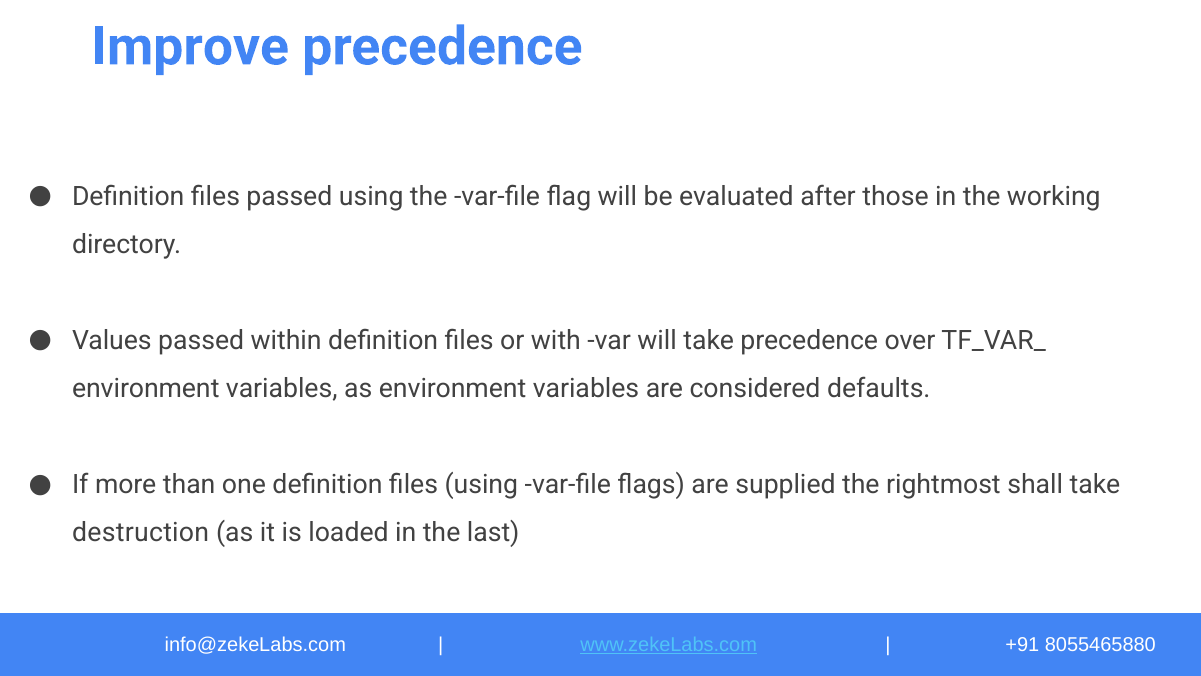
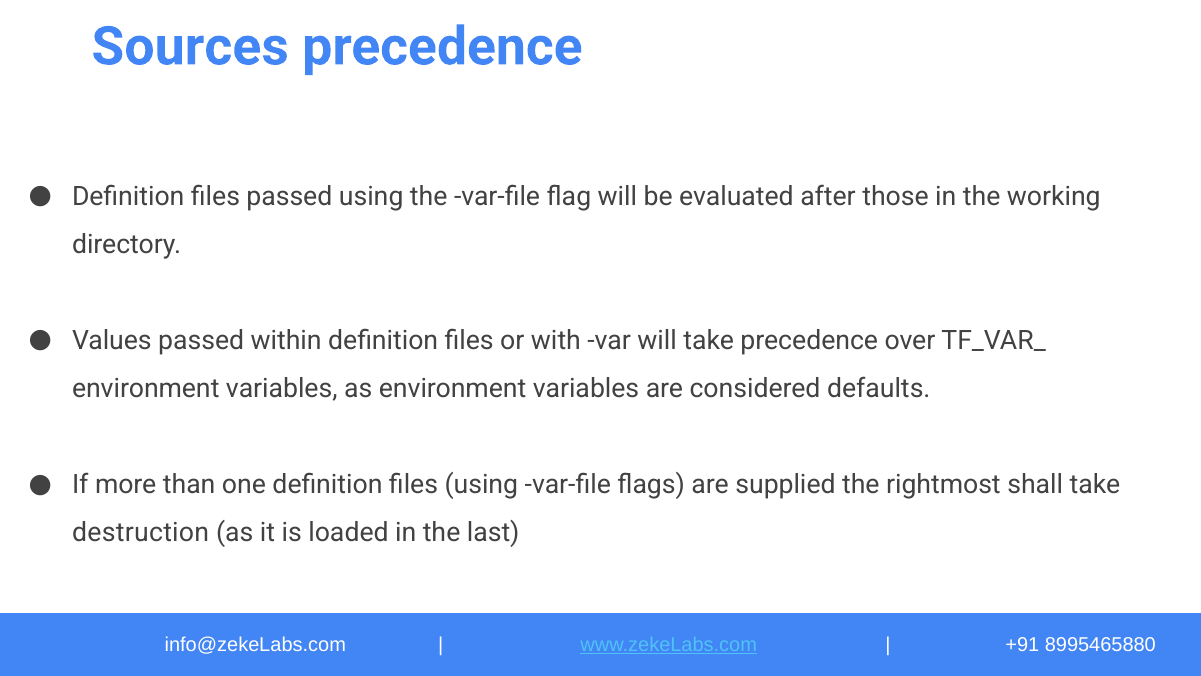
Improve: Improve -> Sources (190, 47)
8055465880: 8055465880 -> 8995465880 (1100, 644)
